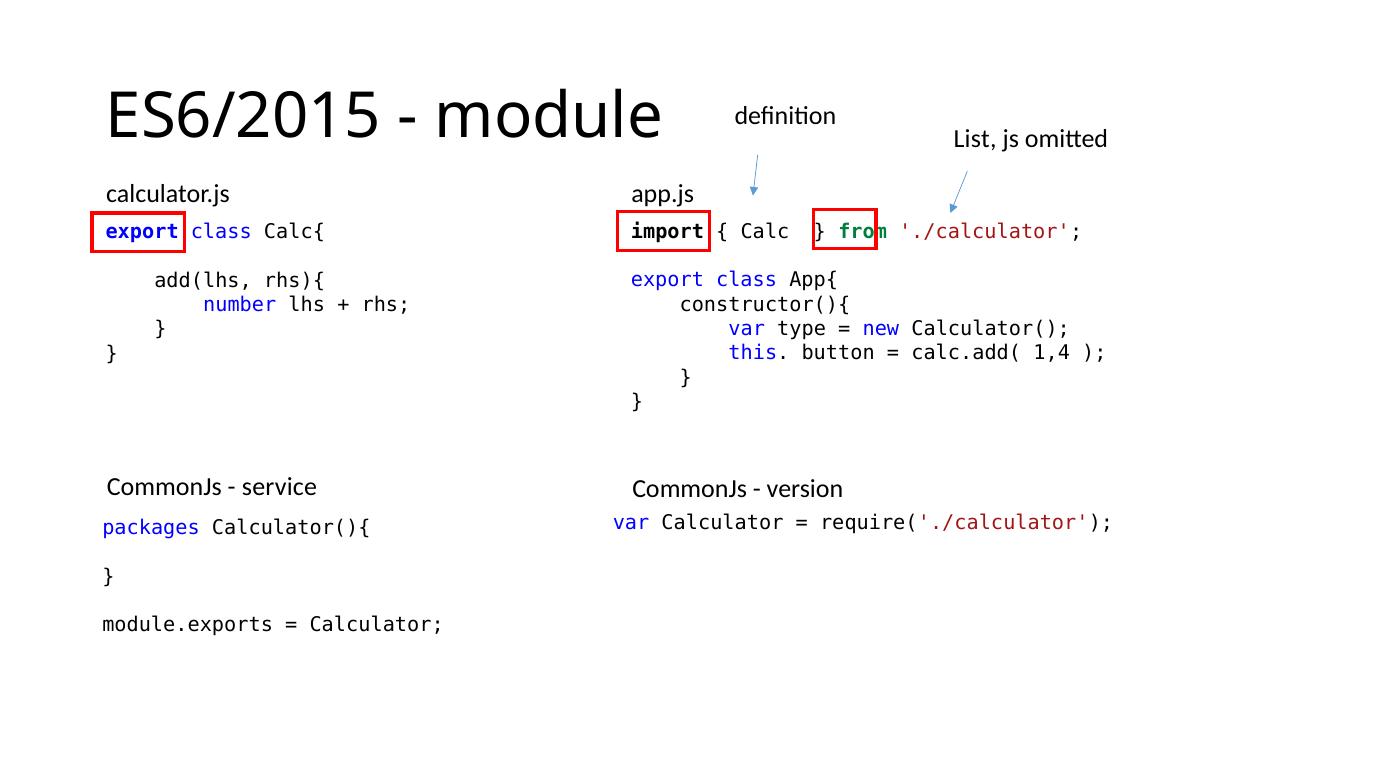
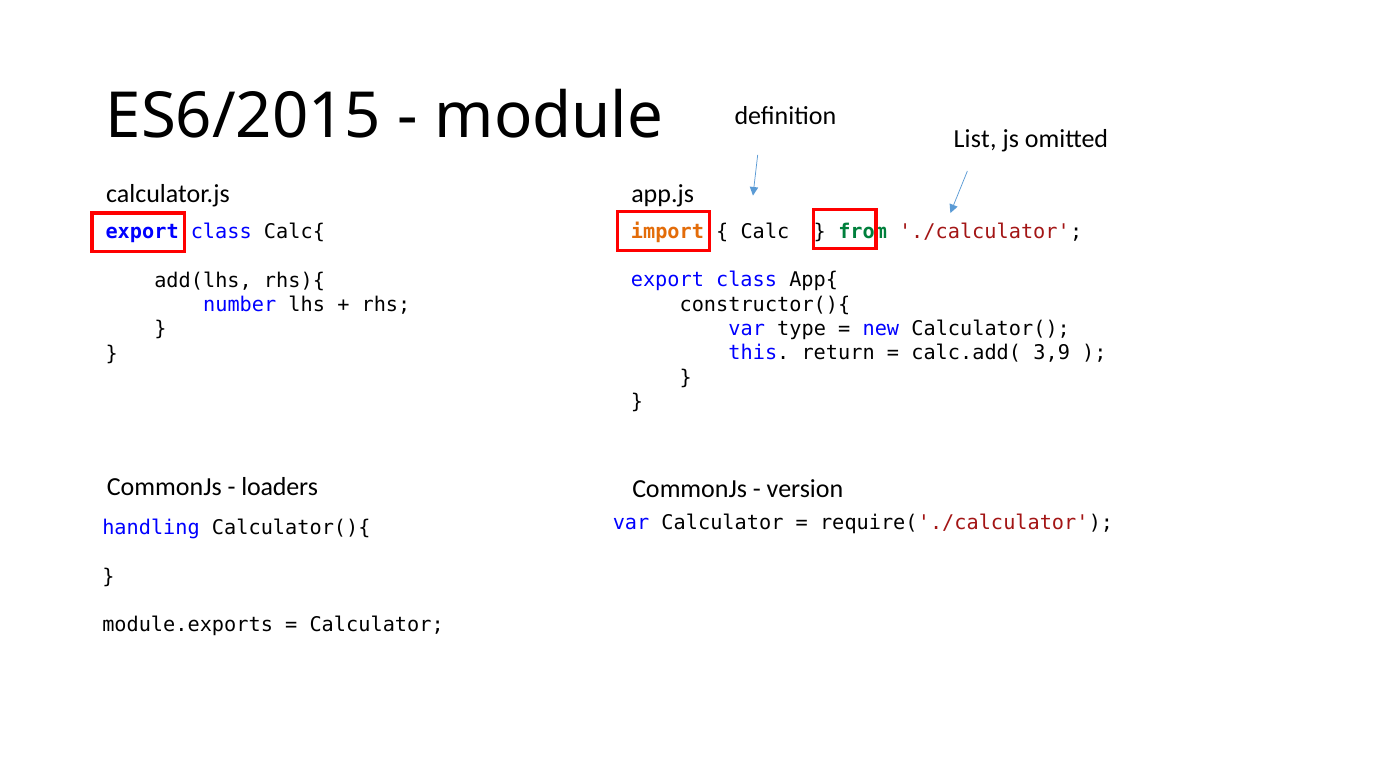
import colour: black -> orange (667, 232)
button: button -> return (838, 353)
1,4: 1,4 -> 3,9 (1052, 353)
service: service -> loaders (280, 487)
packages: packages -> handling (151, 528)
